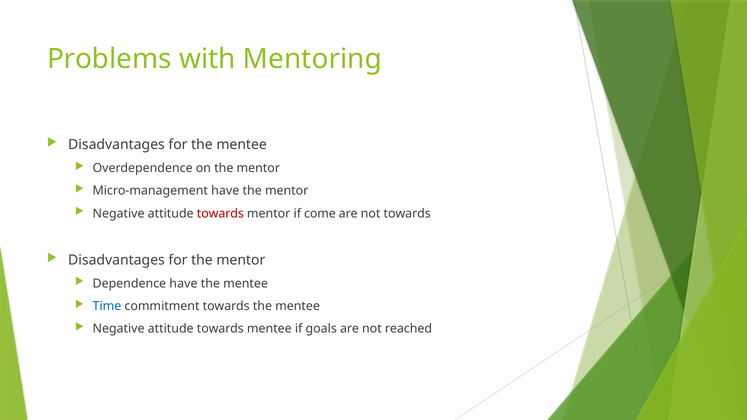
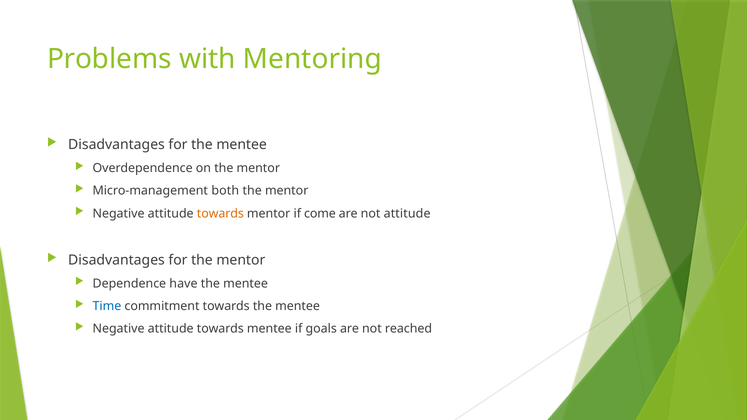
Micro-management have: have -> both (225, 191)
towards colour: red -> orange (220, 214)
not towards: towards -> attitude (407, 214)
